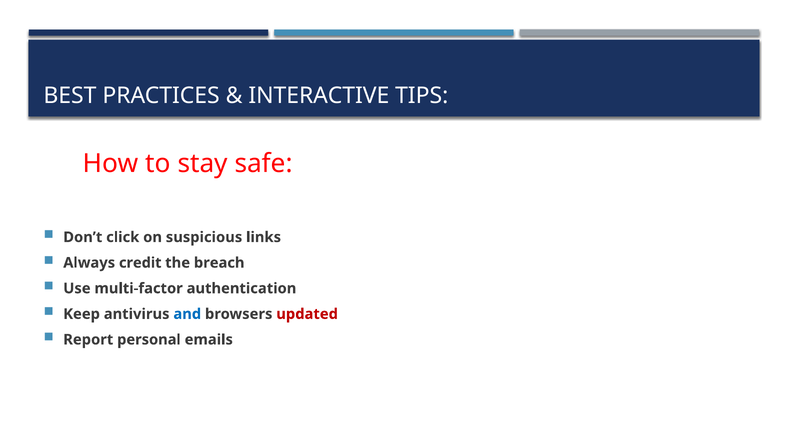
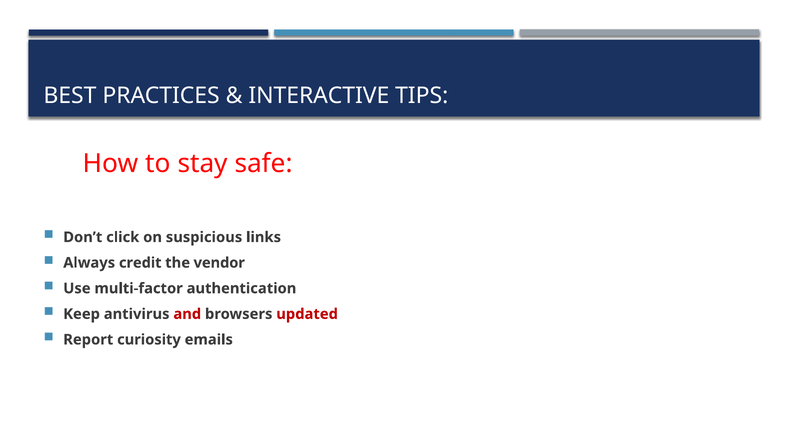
breach: breach -> vendor (219, 263)
and colour: blue -> red (187, 314)
personal: personal -> curiosity (149, 340)
